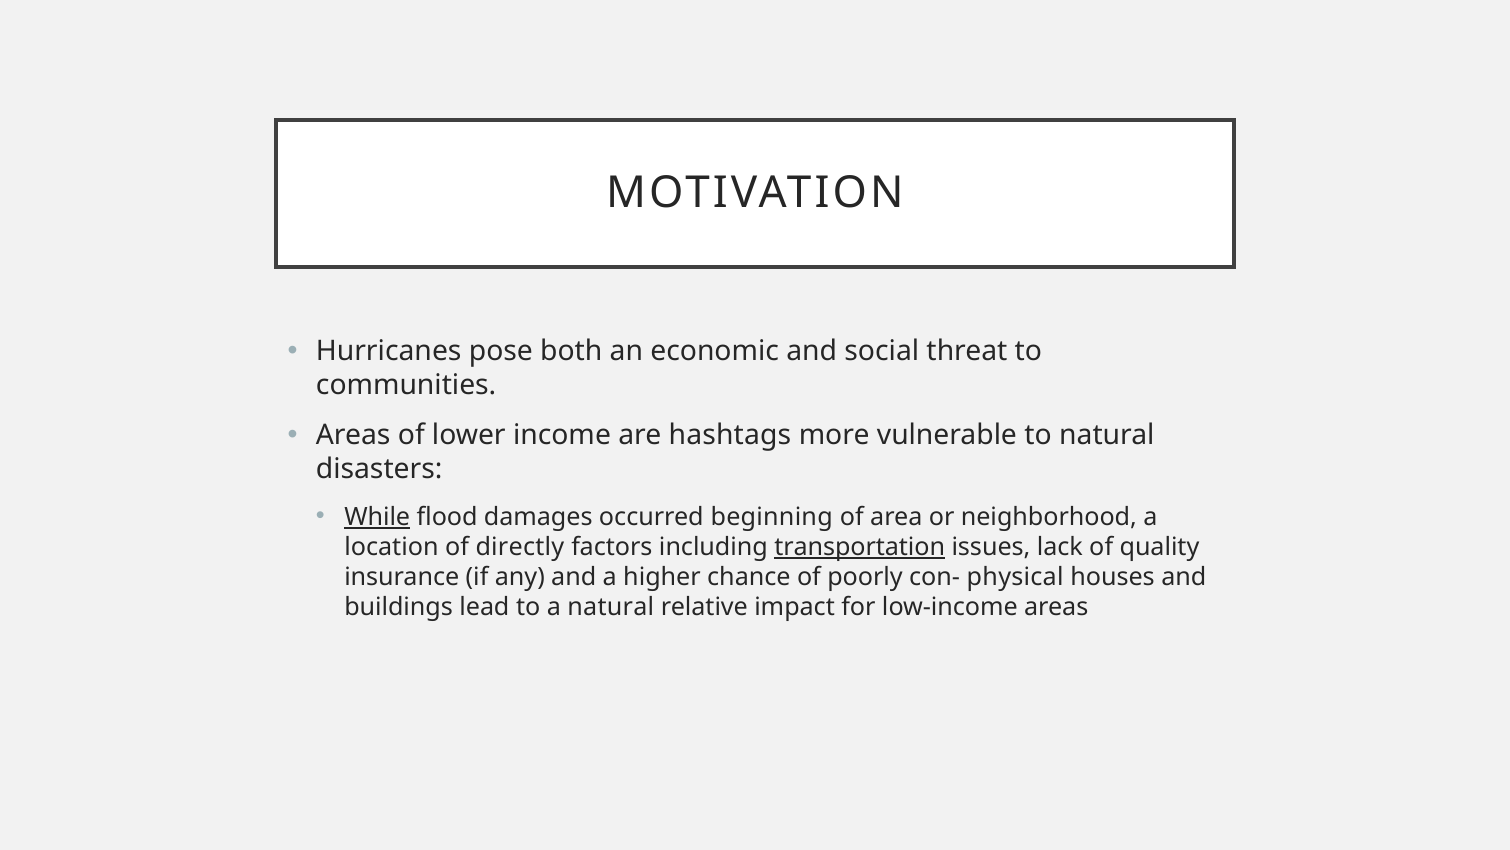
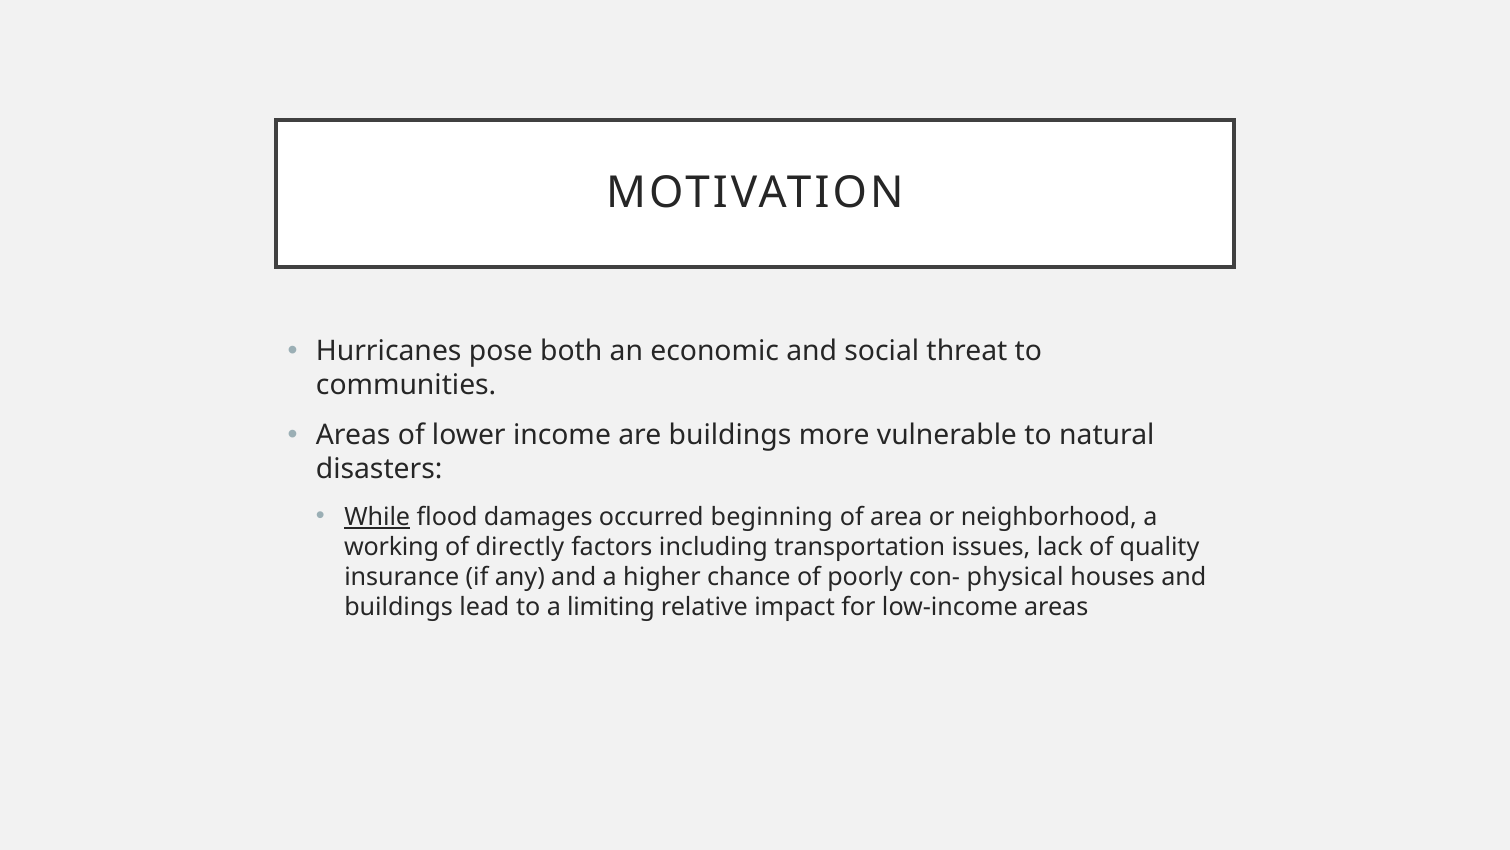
are hashtags: hashtags -> buildings (730, 435)
location: location -> working (392, 547)
transportation underline: present -> none (860, 547)
a natural: natural -> limiting (611, 607)
